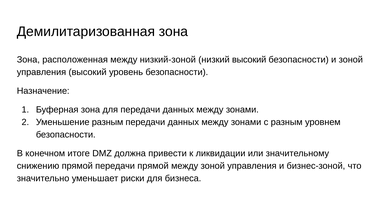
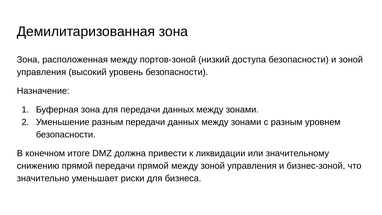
низкий-зоной: низкий-зоной -> портов-зоной (168, 60)
низкий высокий: высокий -> доступа (249, 60)
